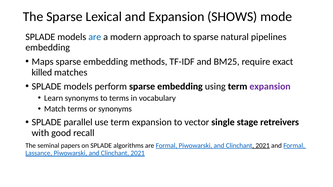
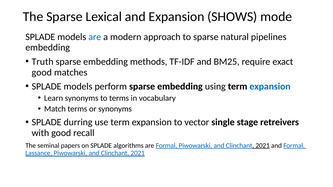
Maps: Maps -> Truth (43, 62)
killed: killed -> good (42, 72)
expansion colour: purple -> blue (270, 87)
parallel: parallel -> durring (78, 122)
